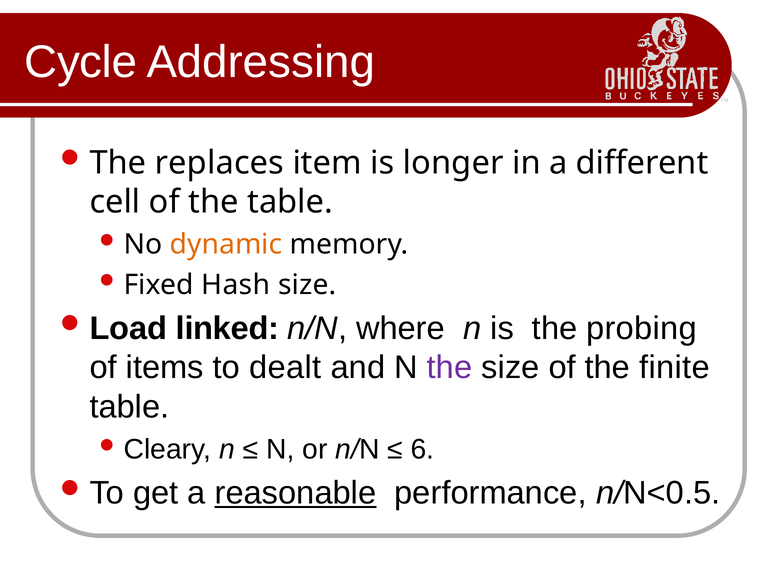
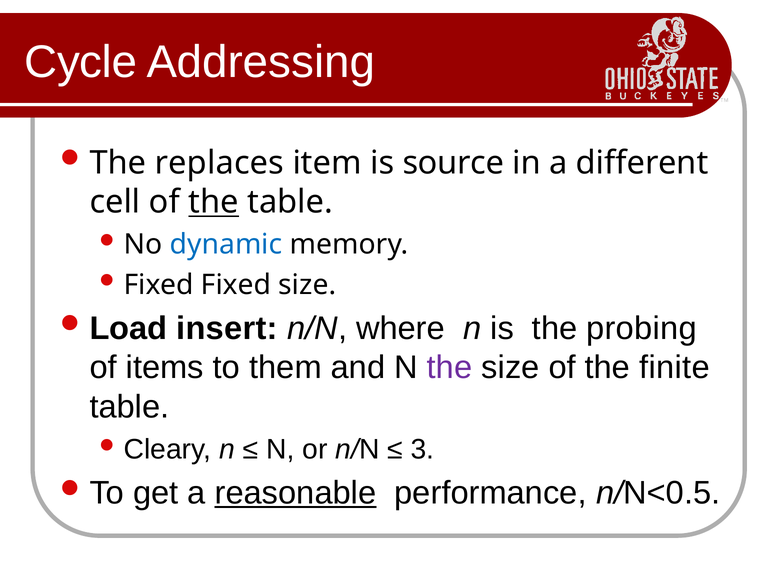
longer: longer -> source (453, 163)
the underline: none -> present (214, 202)
dynamic colour: orange -> blue (226, 245)
Fixed Hash: Hash -> Fixed (236, 285)
linked: linked -> insert (227, 329)
dealt: dealt -> them (285, 368)
6: 6 -> 3 (422, 449)
